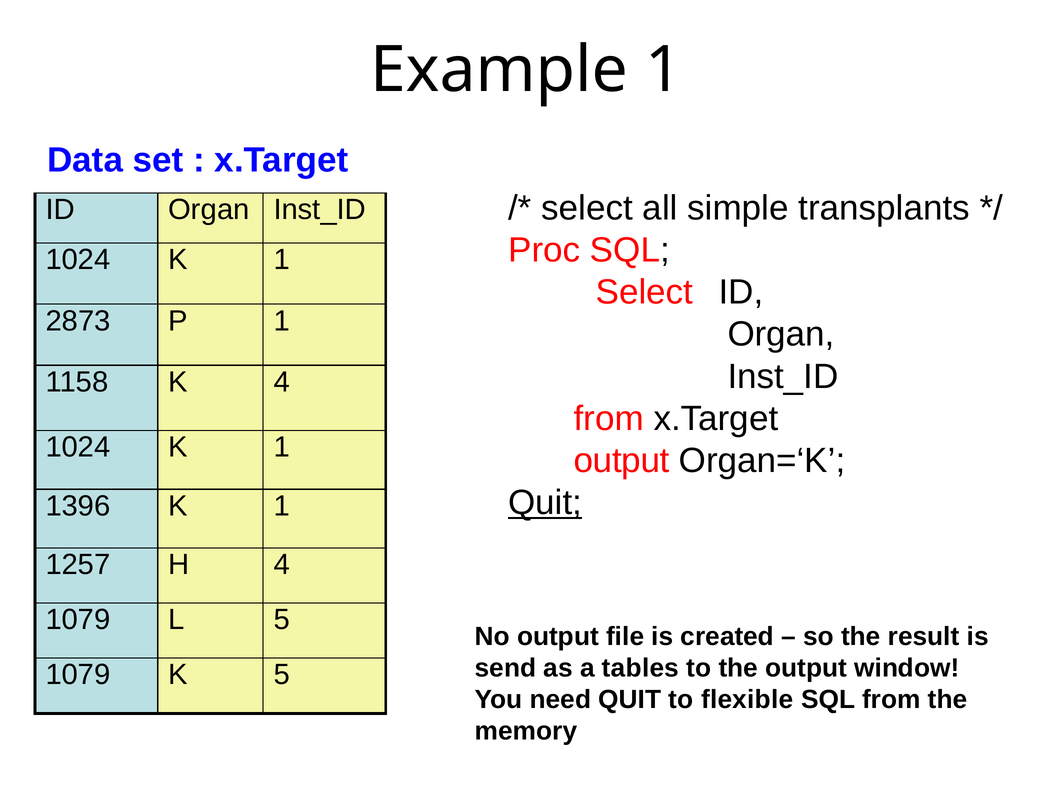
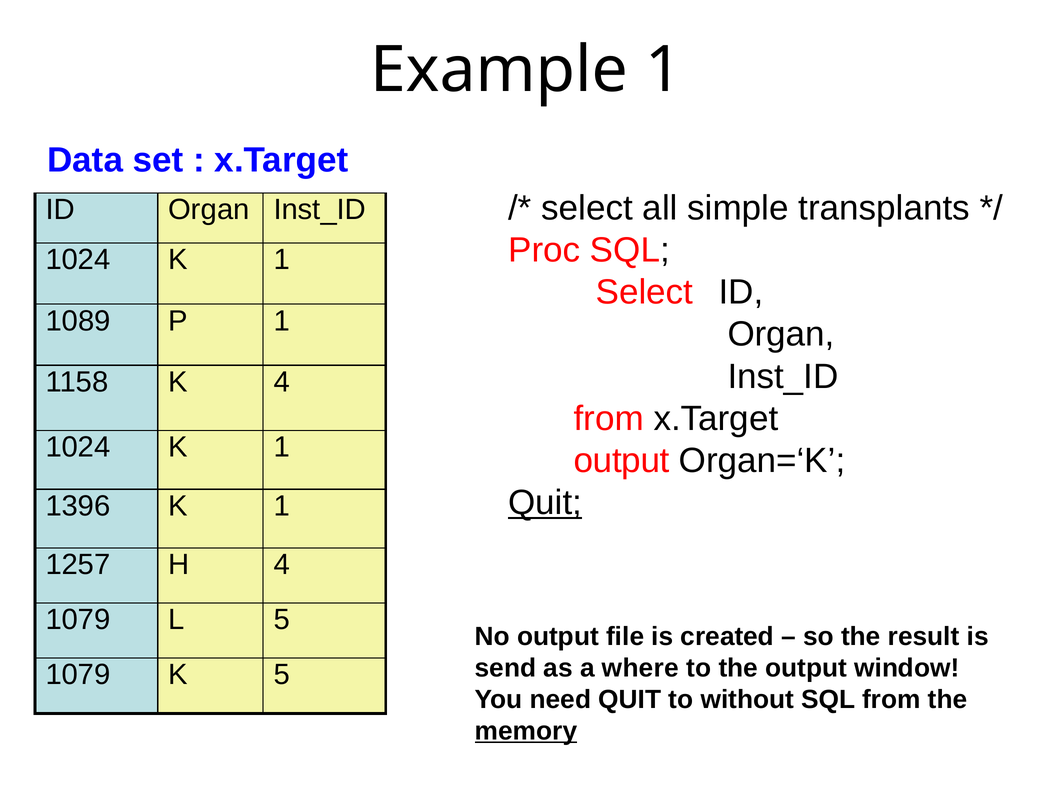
2873: 2873 -> 1089 (78, 321)
tables: tables -> where (640, 668)
flexible: flexible -> without (747, 700)
memory underline: none -> present (526, 731)
